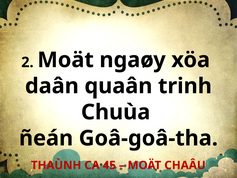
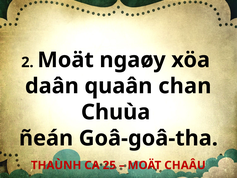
trinh: trinh -> chan (185, 86)
45: 45 -> 25 (109, 165)
